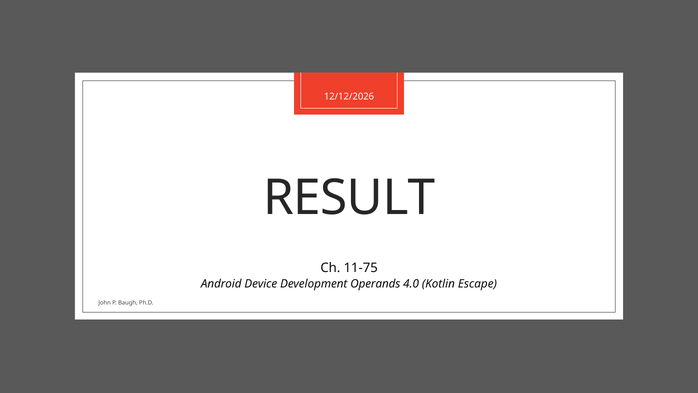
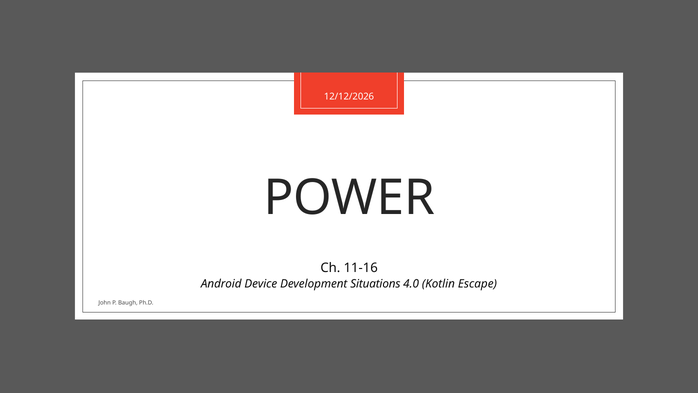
RESULT: RESULT -> POWER (349, 198)
11-75: 11-75 -> 11-16 (361, 268)
Operands: Operands -> Situations (375, 284)
